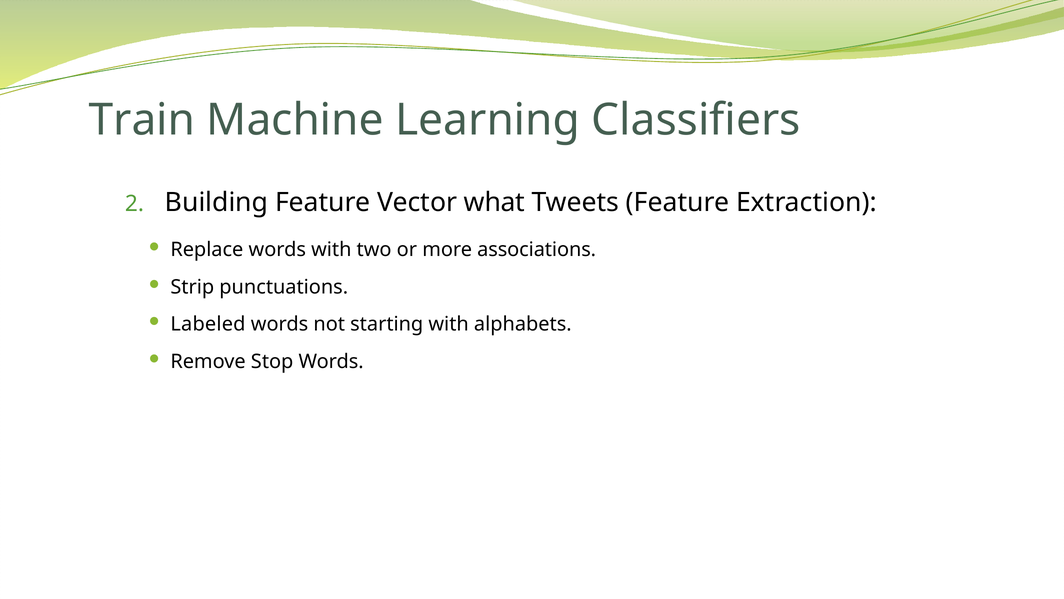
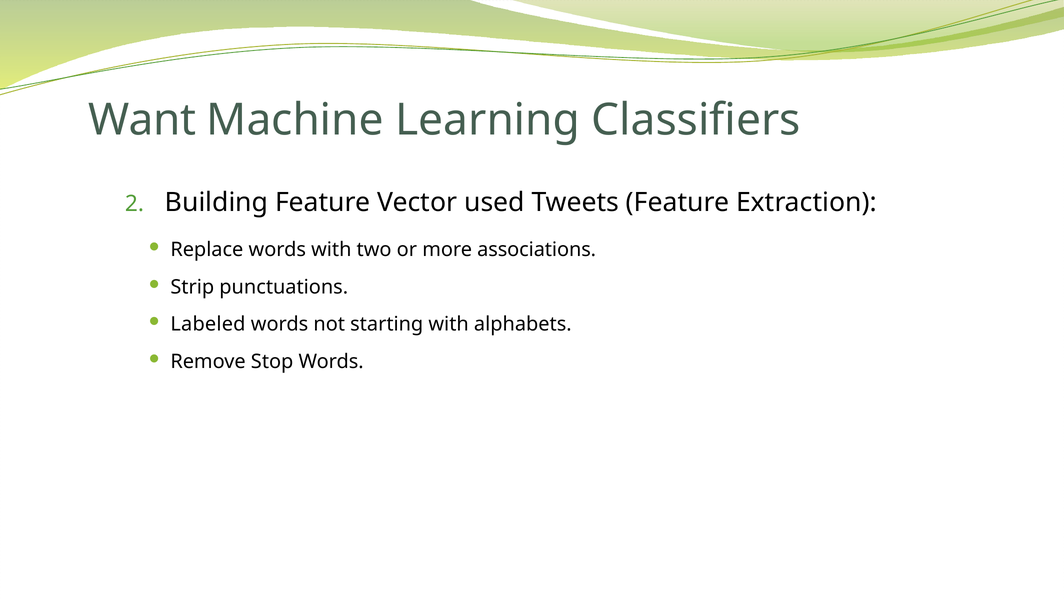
Train: Train -> Want (142, 120)
what: what -> used (494, 202)
